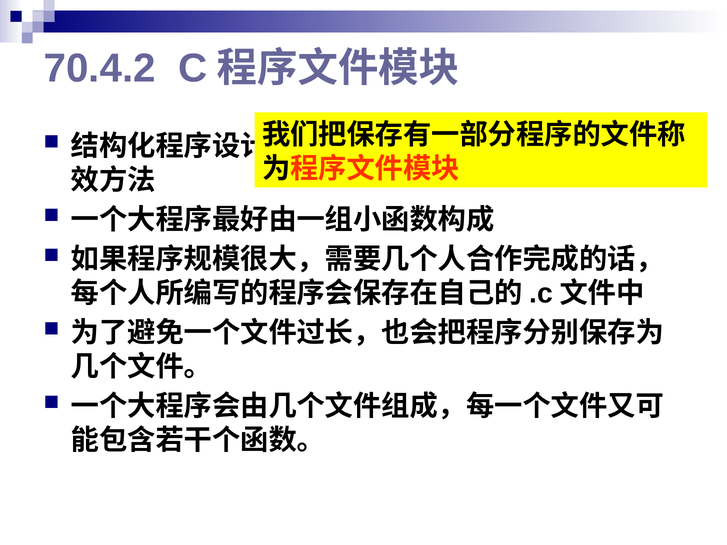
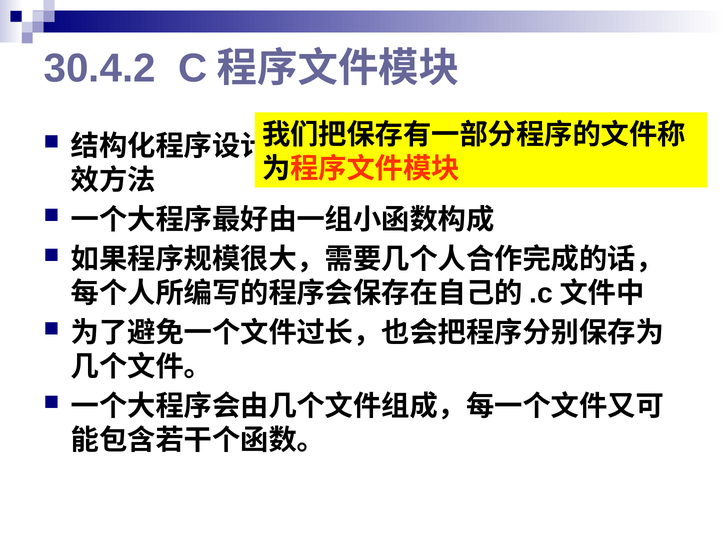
70.4.2: 70.4.2 -> 30.4.2 (100, 69)
